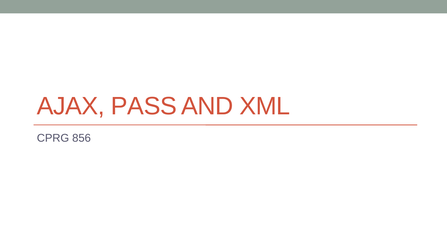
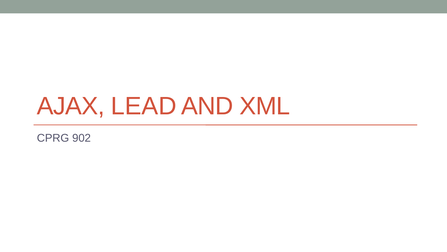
PASS: PASS -> LEAD (144, 106)
856: 856 -> 902 (82, 138)
